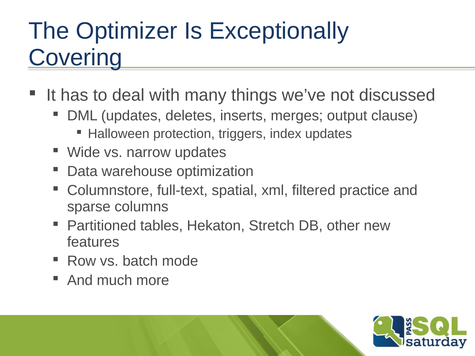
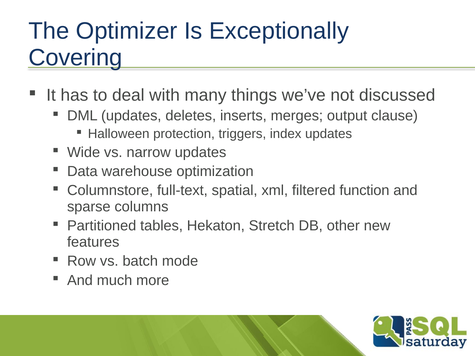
practice: practice -> function (364, 191)
